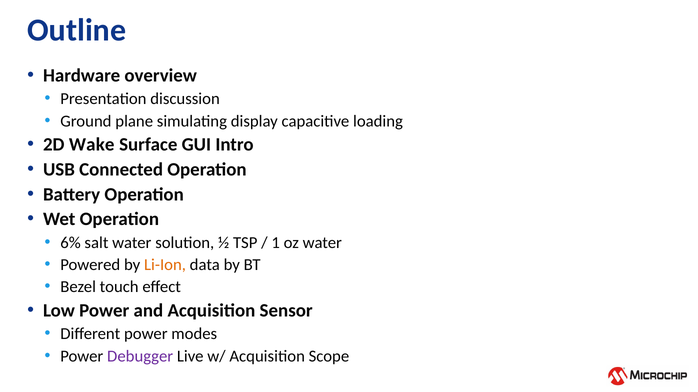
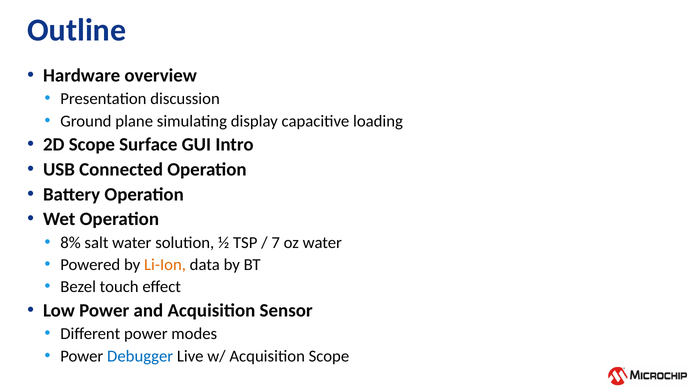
2D Wake: Wake -> Scope (92, 145)
6%: 6% -> 8% (71, 243)
1: 1 -> 7 (276, 243)
Debugger colour: purple -> blue (140, 357)
